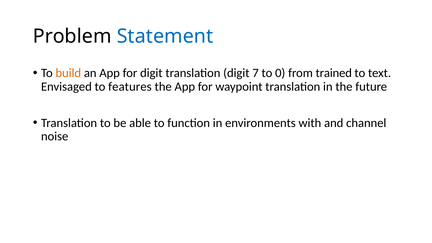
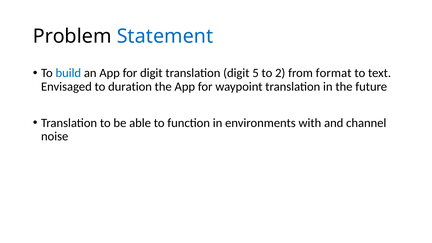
build colour: orange -> blue (68, 73)
7: 7 -> 5 (256, 73)
0: 0 -> 2 (280, 73)
trained: trained -> format (334, 73)
features: features -> duration (130, 87)
